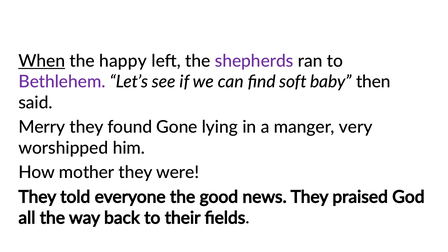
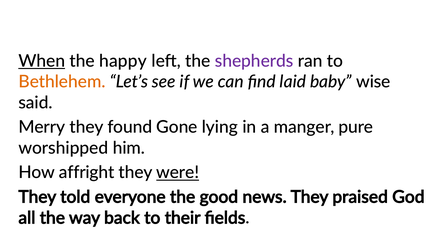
Bethlehem colour: purple -> orange (62, 82)
soft: soft -> laid (293, 82)
then: then -> wise (373, 82)
very: very -> pure (356, 127)
mother: mother -> affright (87, 173)
were underline: none -> present (178, 173)
